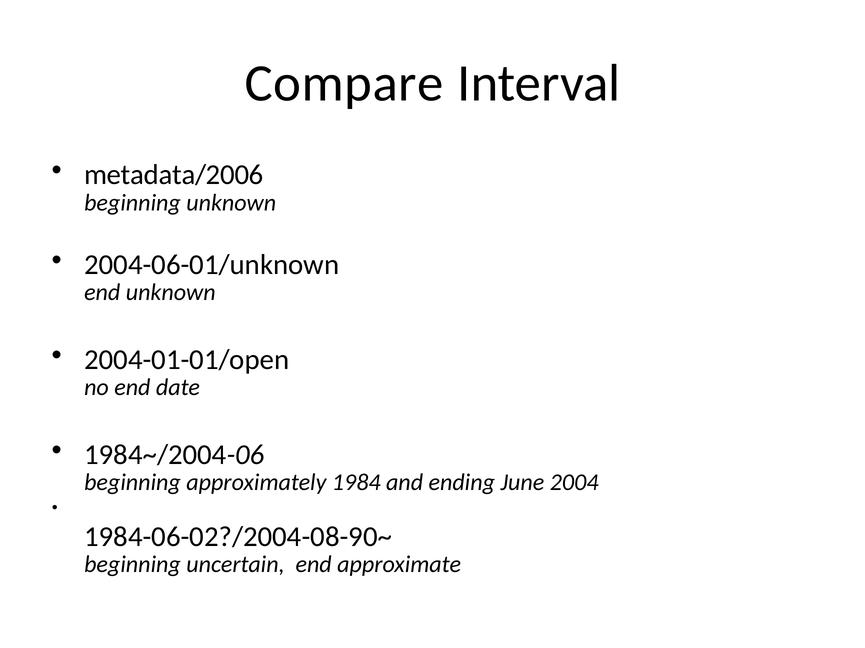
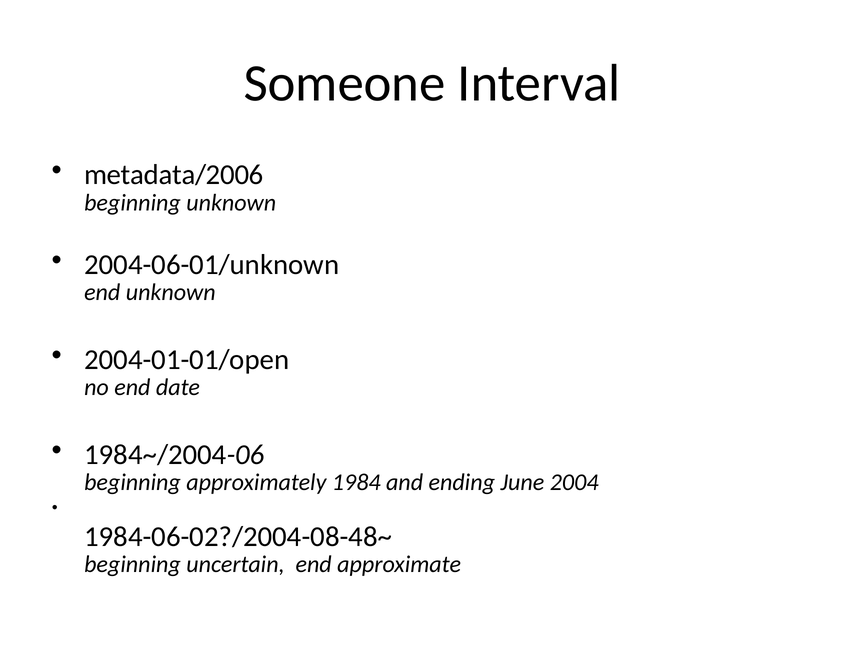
Compare: Compare -> Someone (344, 84)
1984-06-02?/2004-08-90~: 1984-06-02?/2004-08-90~ -> 1984-06-02?/2004-08-48~ (238, 537)
